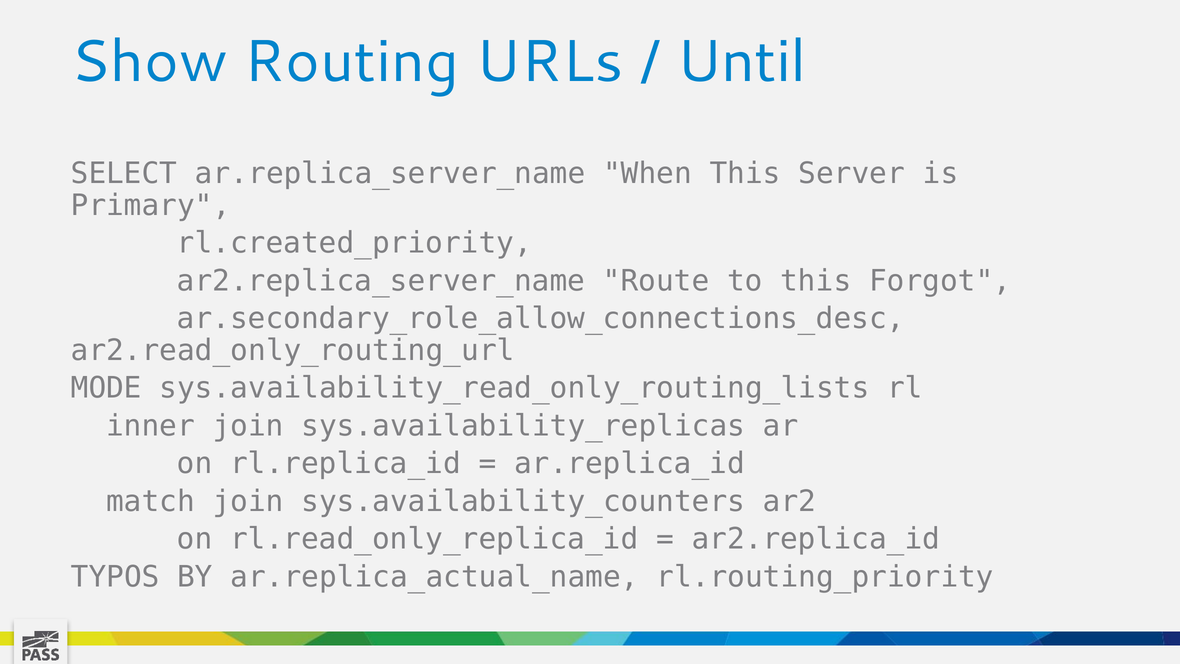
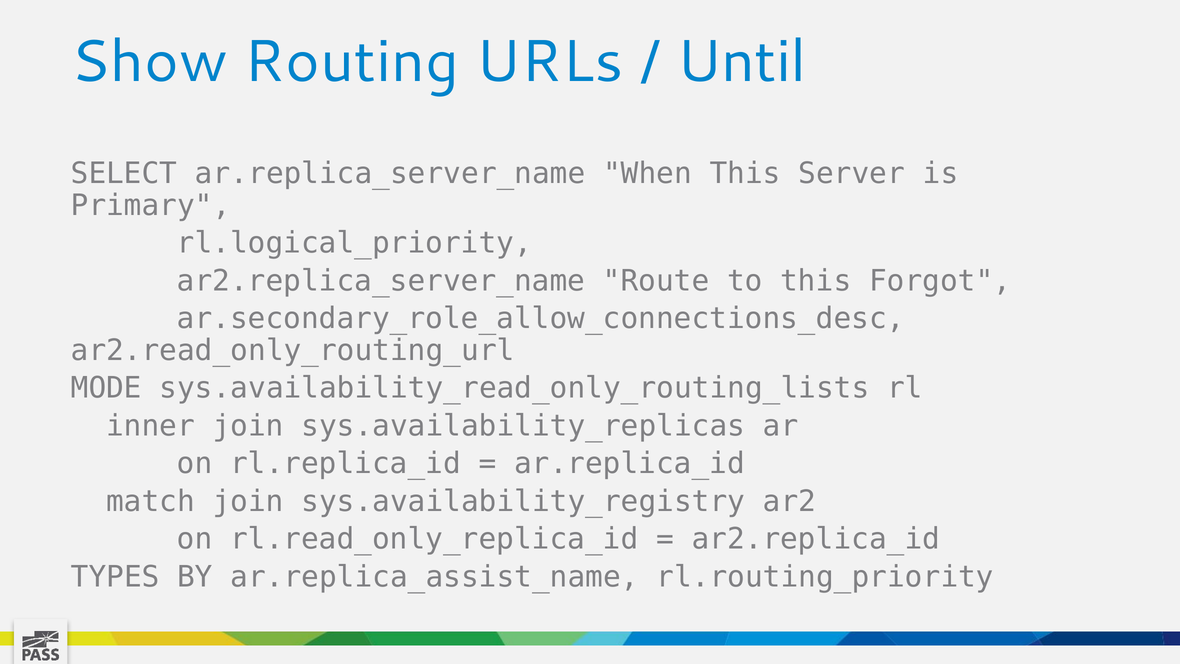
rl.created_priority: rl.created_priority -> rl.logical_priority (354, 243)
sys.availability_counters: sys.availability_counters -> sys.availability_registry (523, 501)
TYPOS: TYPOS -> TYPES (115, 577)
ar.replica_actual_name: ar.replica_actual_name -> ar.replica_assist_name (435, 577)
